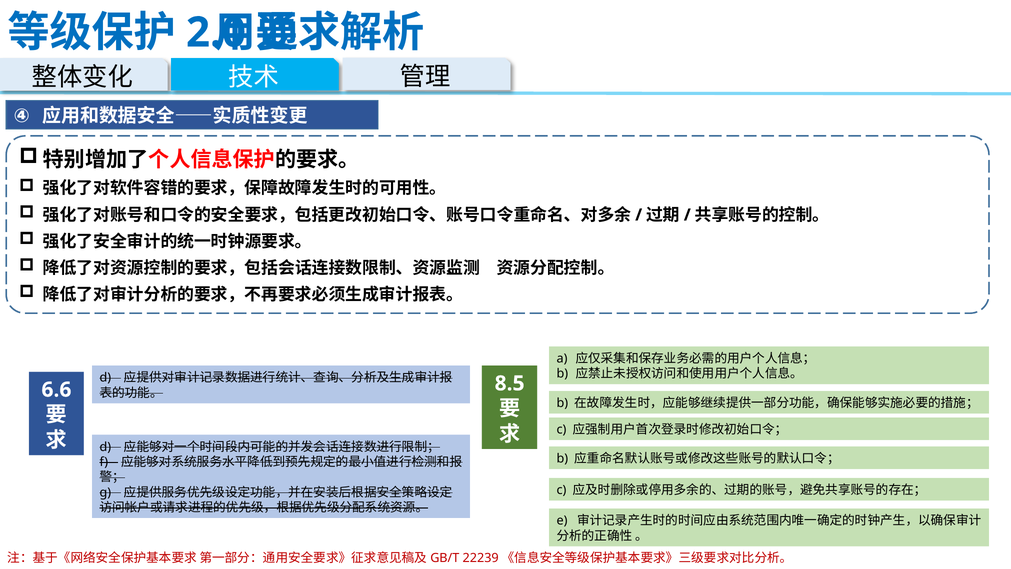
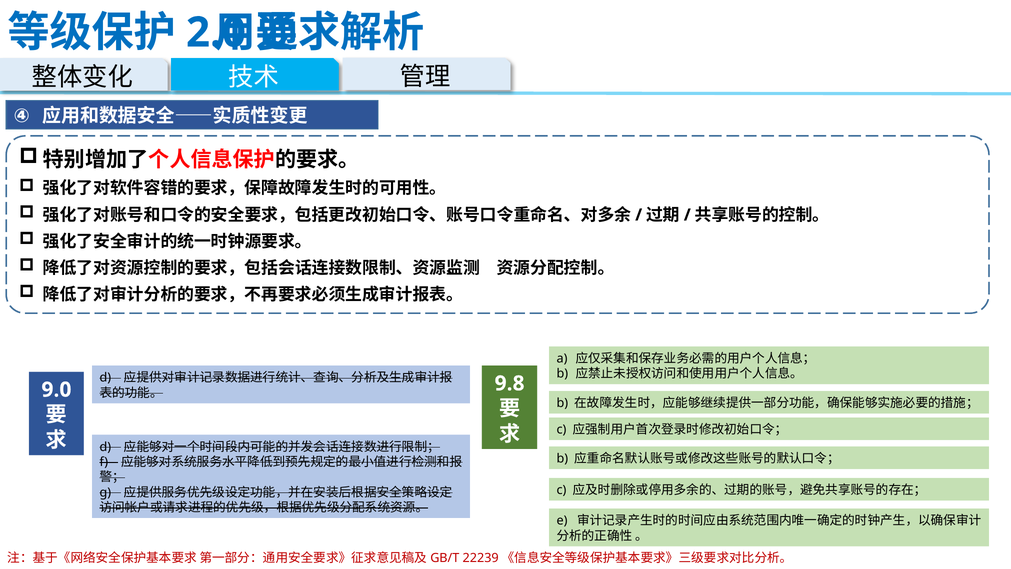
8.5: 8.5 -> 9.8 (510, 383)
6.6: 6.6 -> 9.0 (56, 390)
